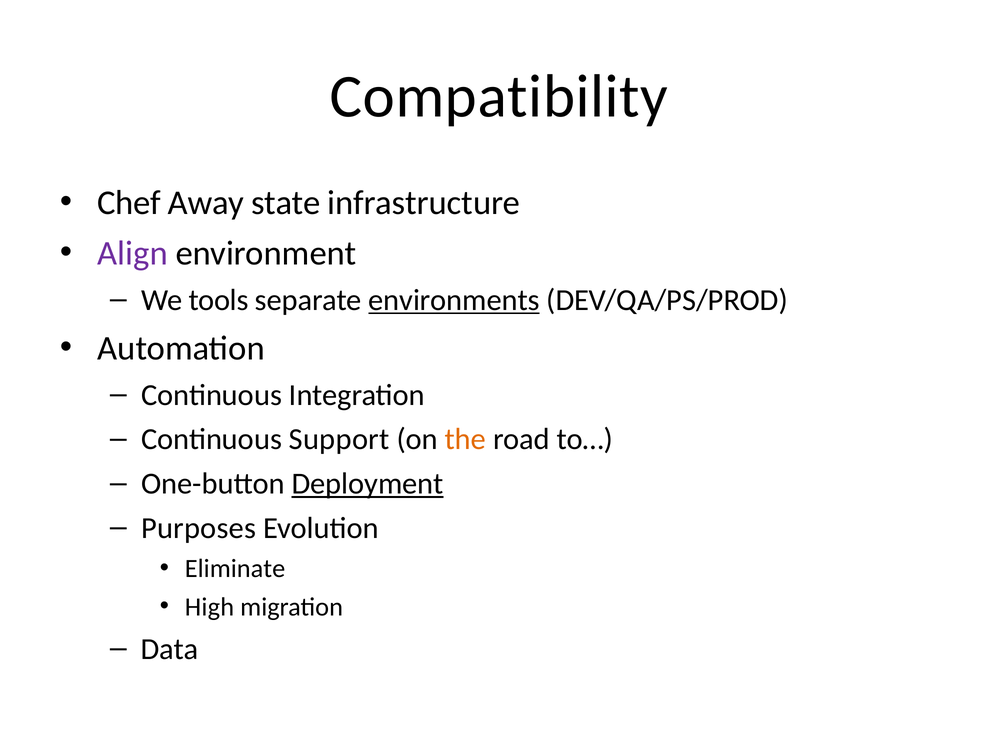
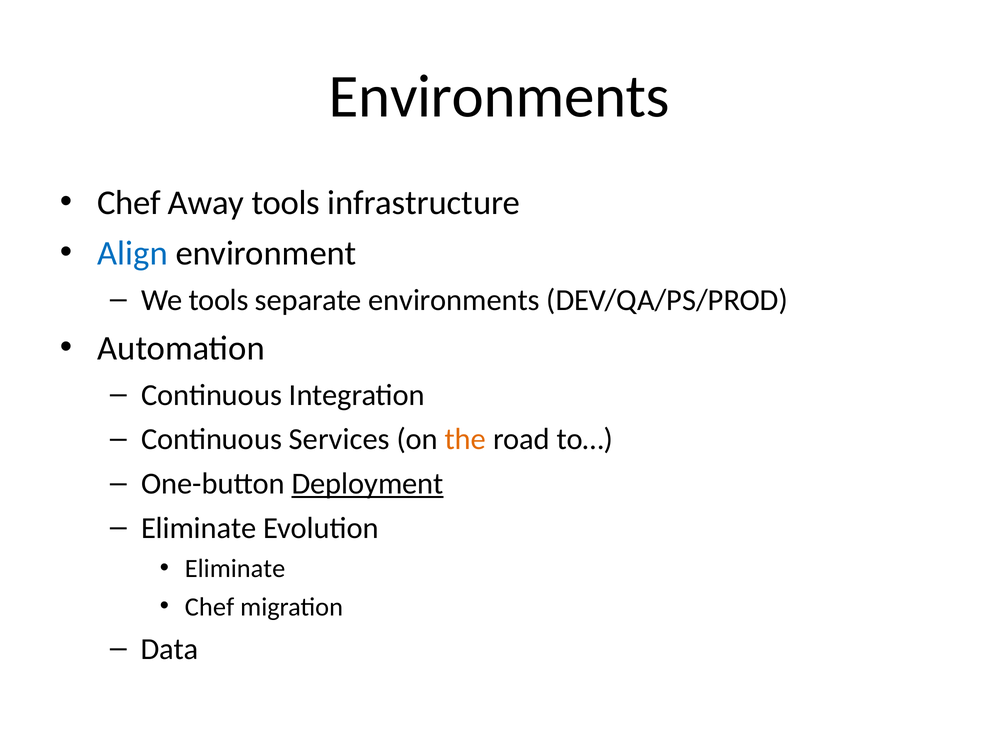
Compatibility: Compatibility -> Environments (499, 97)
Away state: state -> tools (286, 203)
Align colour: purple -> blue (133, 254)
environments underline: present -> none (454, 300)
Support: Support -> Services (339, 439)
Purposes: Purposes -> Eliminate (199, 528)
High: High -> Chef (210, 607)
